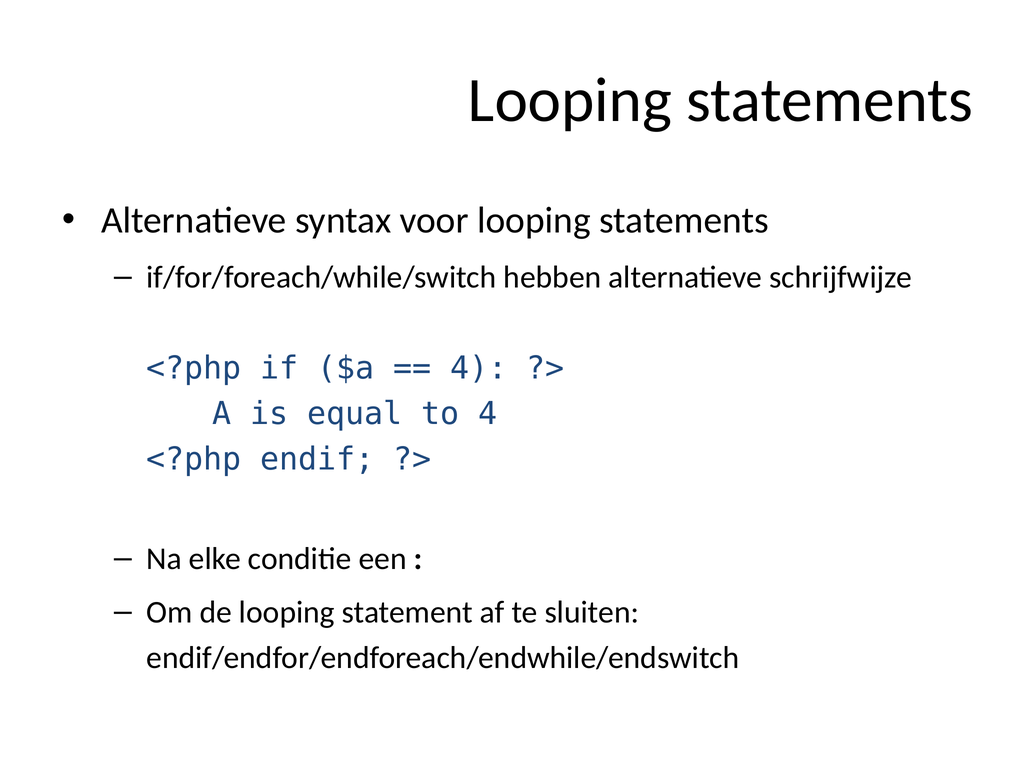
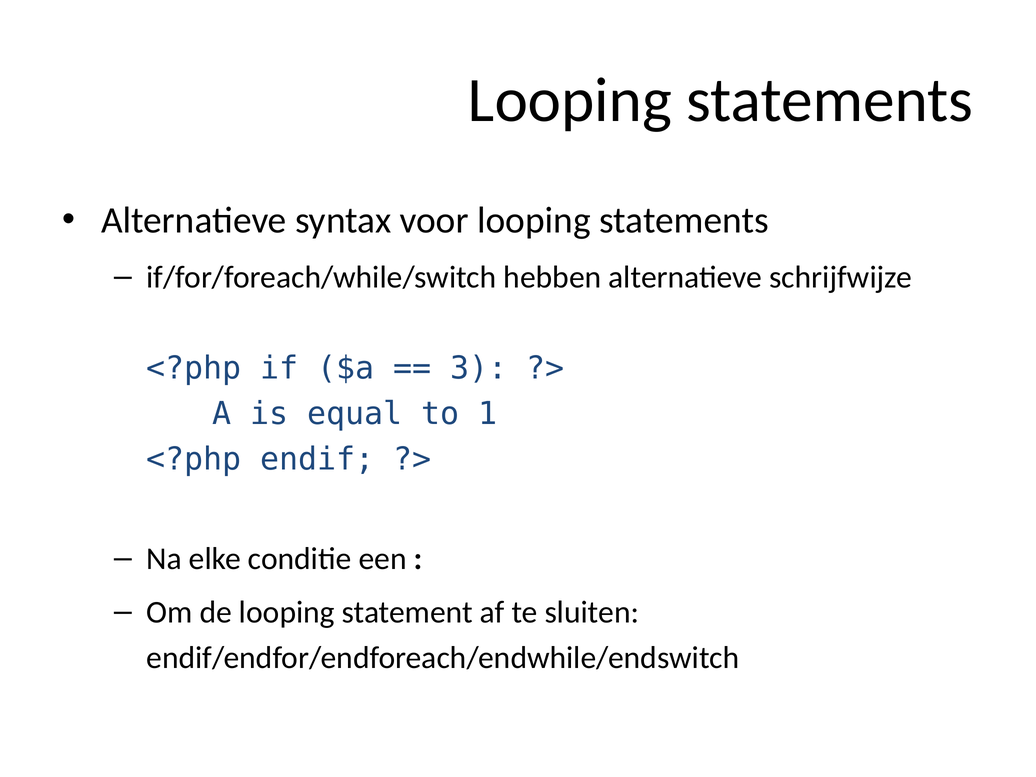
4: 4 -> 3 (479, 368)
to 4: 4 -> 1 (488, 414)
